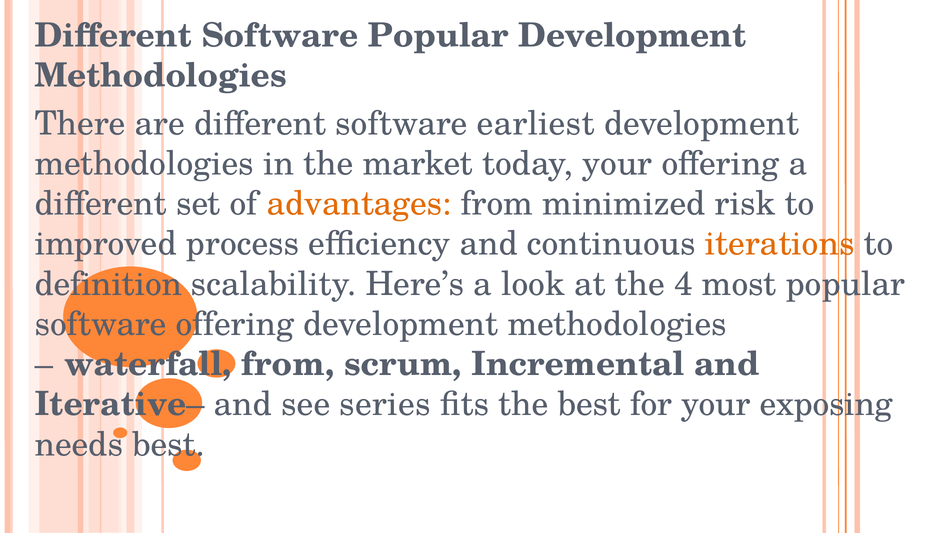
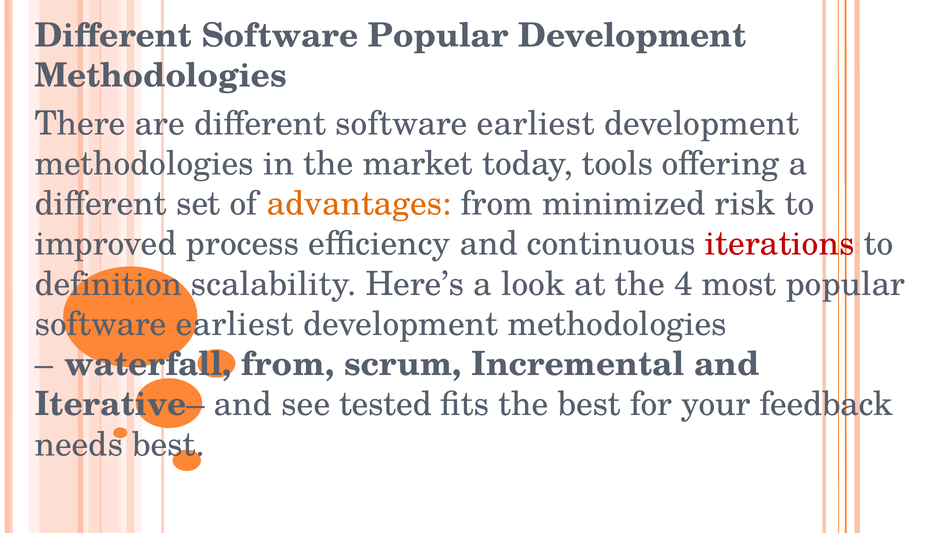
today your: your -> tools (617, 164)
iterations colour: orange -> red (780, 244)
offering: offering -> earliest (235, 324)
series: series -> tested (385, 405)
exposing: exposing -> feedback (826, 405)
